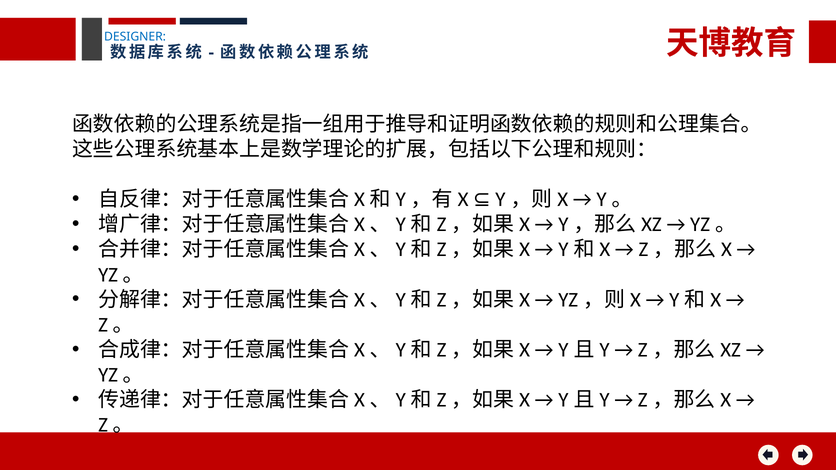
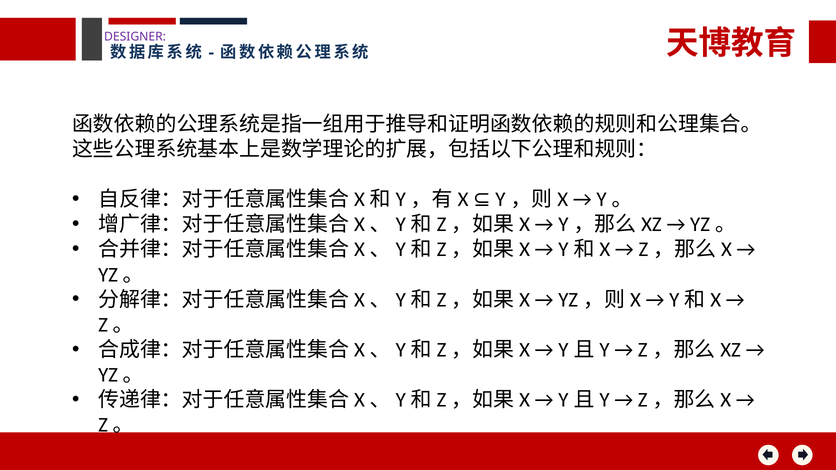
DESIGNER colour: blue -> purple (135, 37)
